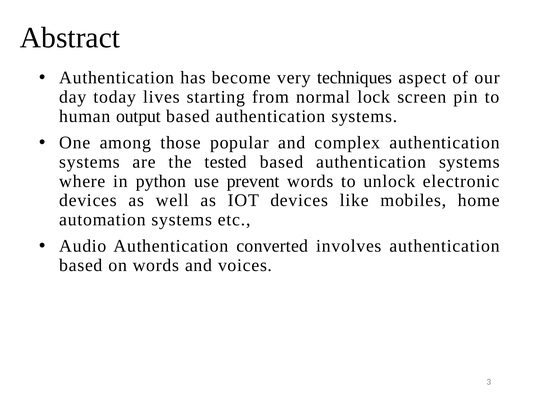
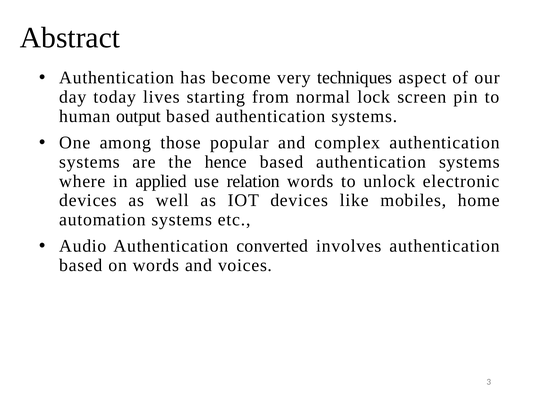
tested: tested -> hence (226, 162)
python: python -> applied (161, 181)
prevent: prevent -> relation (253, 181)
